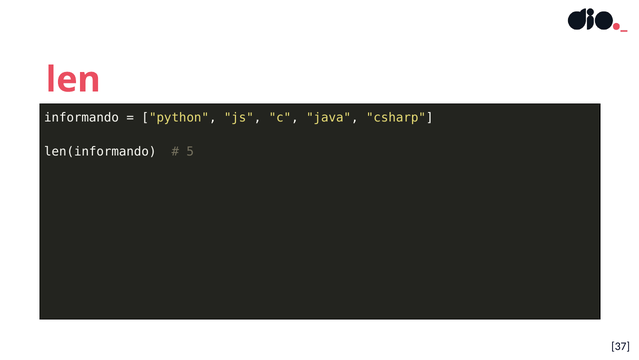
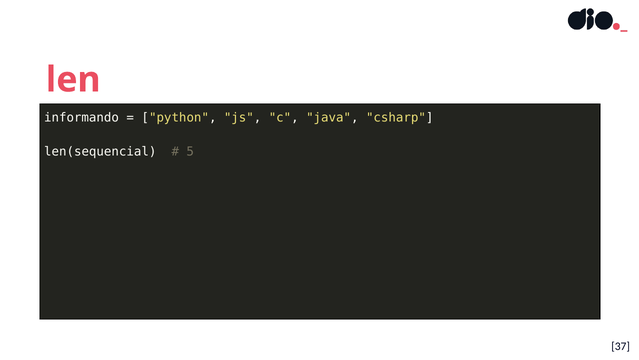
len(informando: len(informando -> len(sequencial (100, 151)
